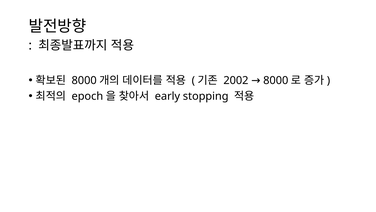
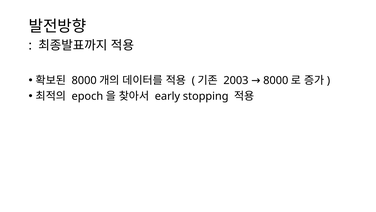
2002: 2002 -> 2003 (236, 80)
